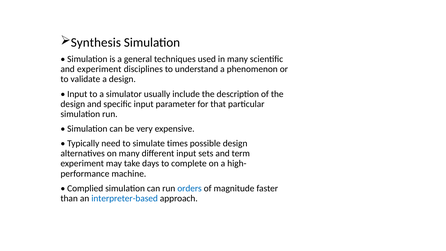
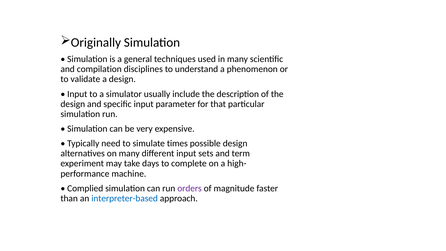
Synthesis: Synthesis -> Originally (96, 42)
and experiment: experiment -> compilation (99, 69)
orders colour: blue -> purple (190, 188)
